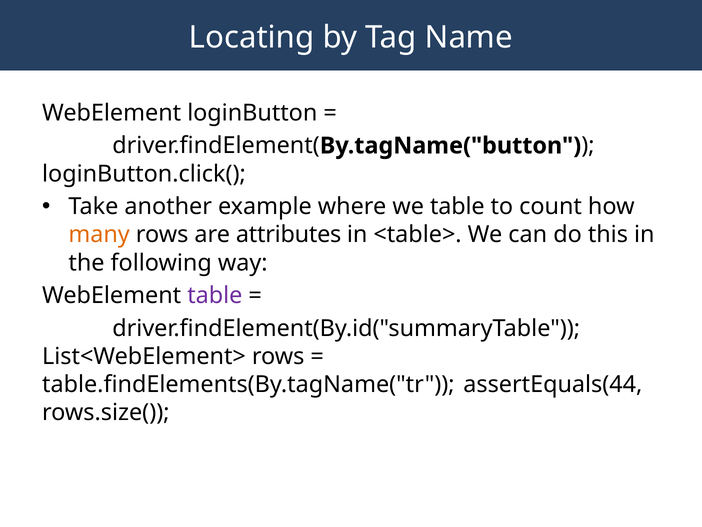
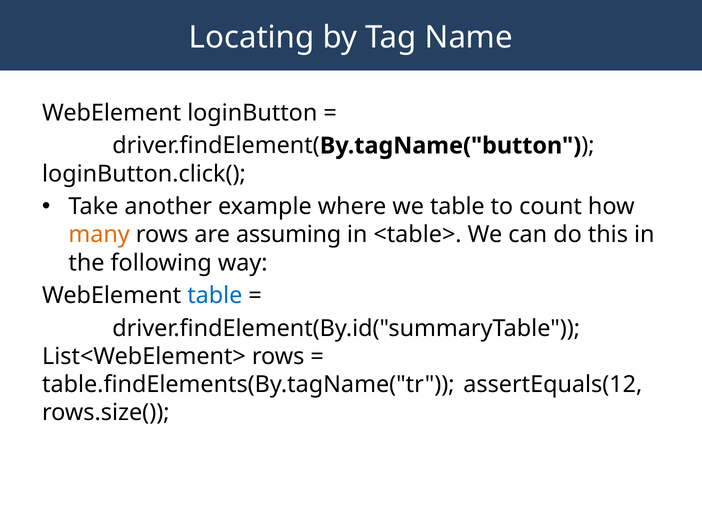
attributes: attributes -> assuming (289, 234)
table colour: purple -> blue (215, 295)
assertEquals(44: assertEquals(44 -> assertEquals(12 (553, 384)
